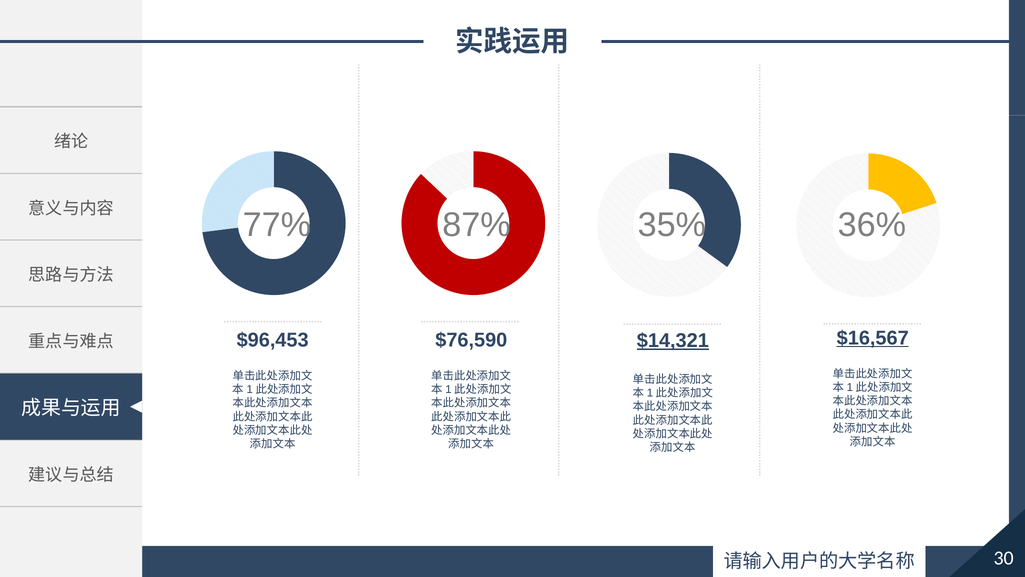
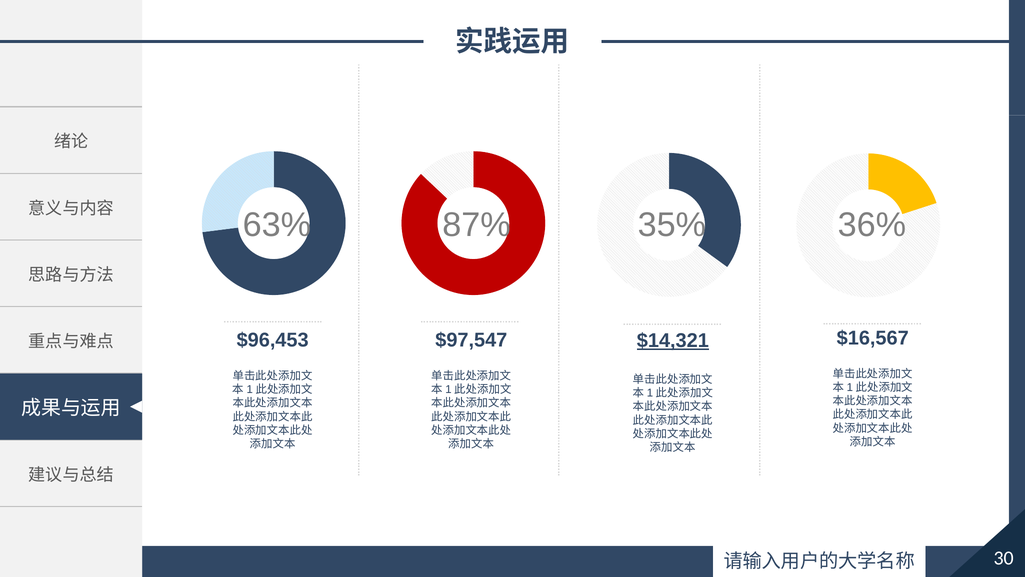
77%: 77% -> 63% (277, 225)
$16,567 underline: present -> none (873, 338)
$76,590: $76,590 -> $97,547 (471, 340)
